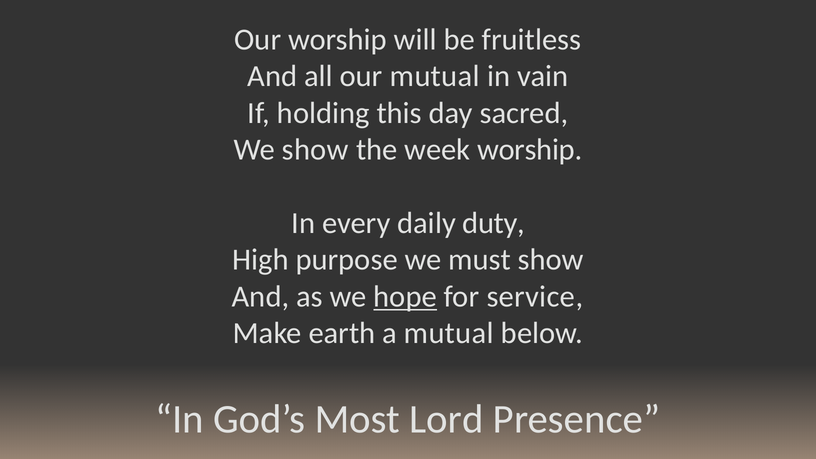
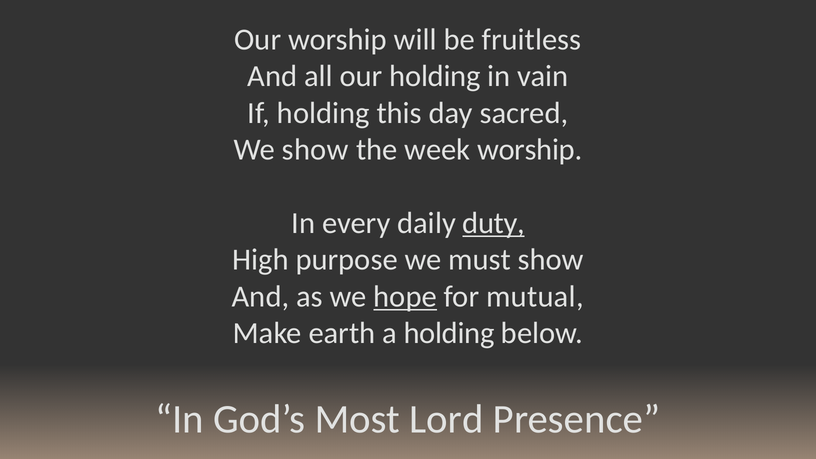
our mutual: mutual -> holding (435, 76)
duty underline: none -> present (494, 223)
service: service -> mutual (535, 297)
a mutual: mutual -> holding (449, 333)
